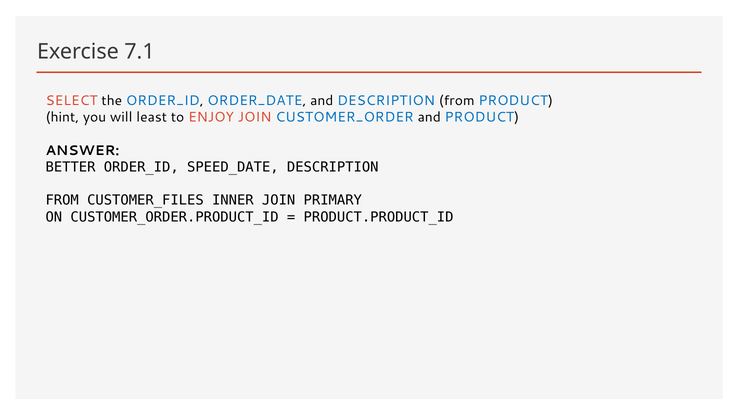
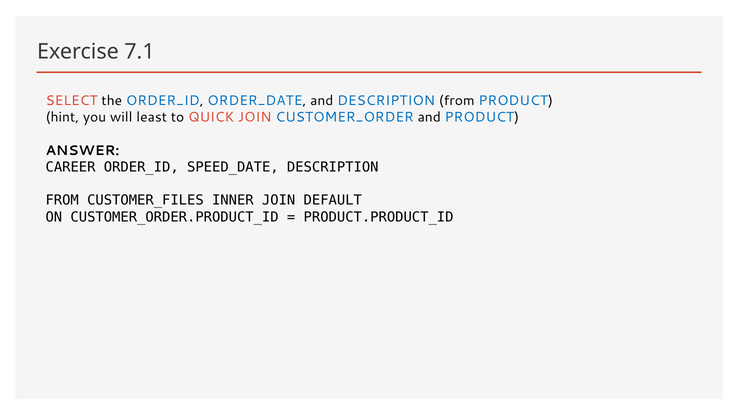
ENJOY: ENJOY -> QUICK (211, 117)
BETTER: BETTER -> CAREER (71, 167)
PRIMARY: PRIMARY -> DEFAULT (333, 200)
